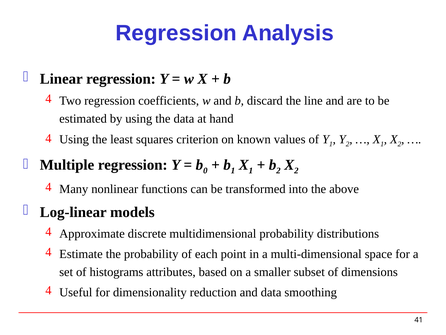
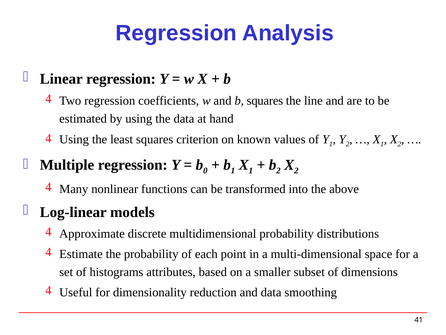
b discard: discard -> squares (265, 101)
